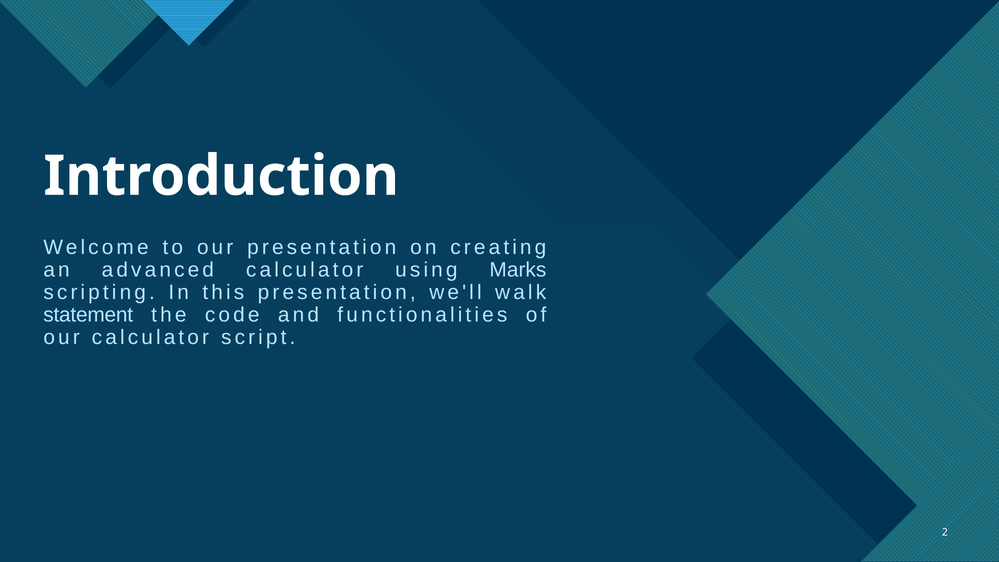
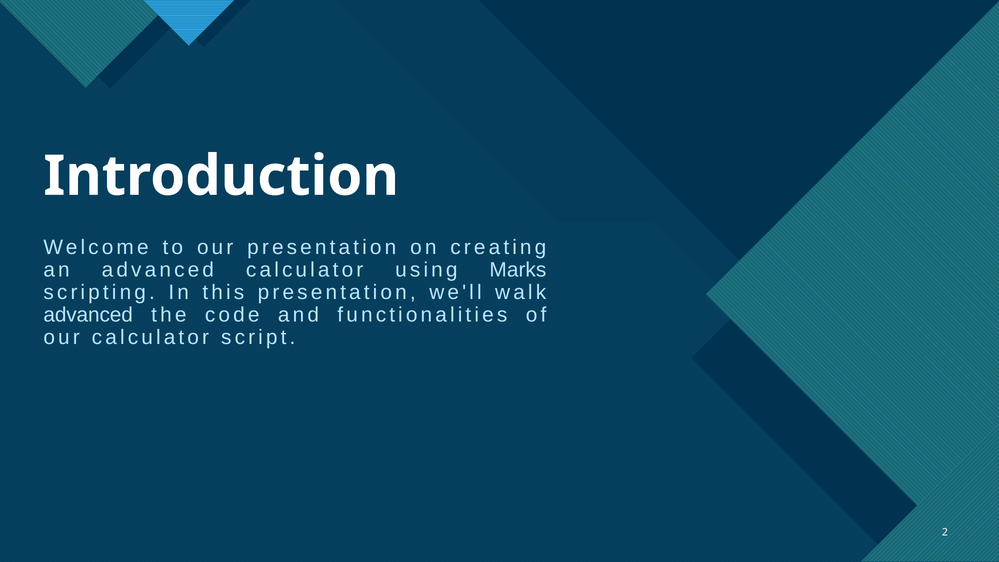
statement: statement -> advanced (88, 315)
